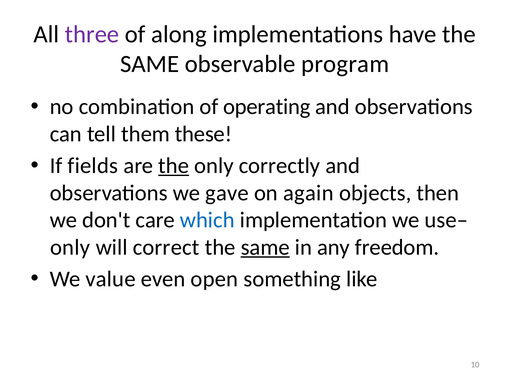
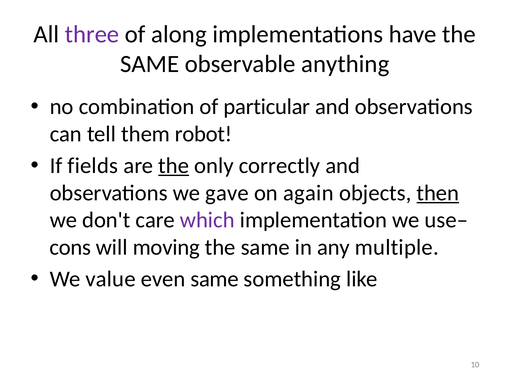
program: program -> anything (345, 64)
operating: operating -> particular (267, 107)
these: these -> robot (204, 134)
then underline: none -> present (438, 193)
which colour: blue -> purple (207, 220)
only: only -> cons (70, 248)
correct: correct -> moving (166, 248)
same underline: present -> none (265, 248)
freedom: freedom -> multiple (397, 248)
even open: open -> same (215, 279)
